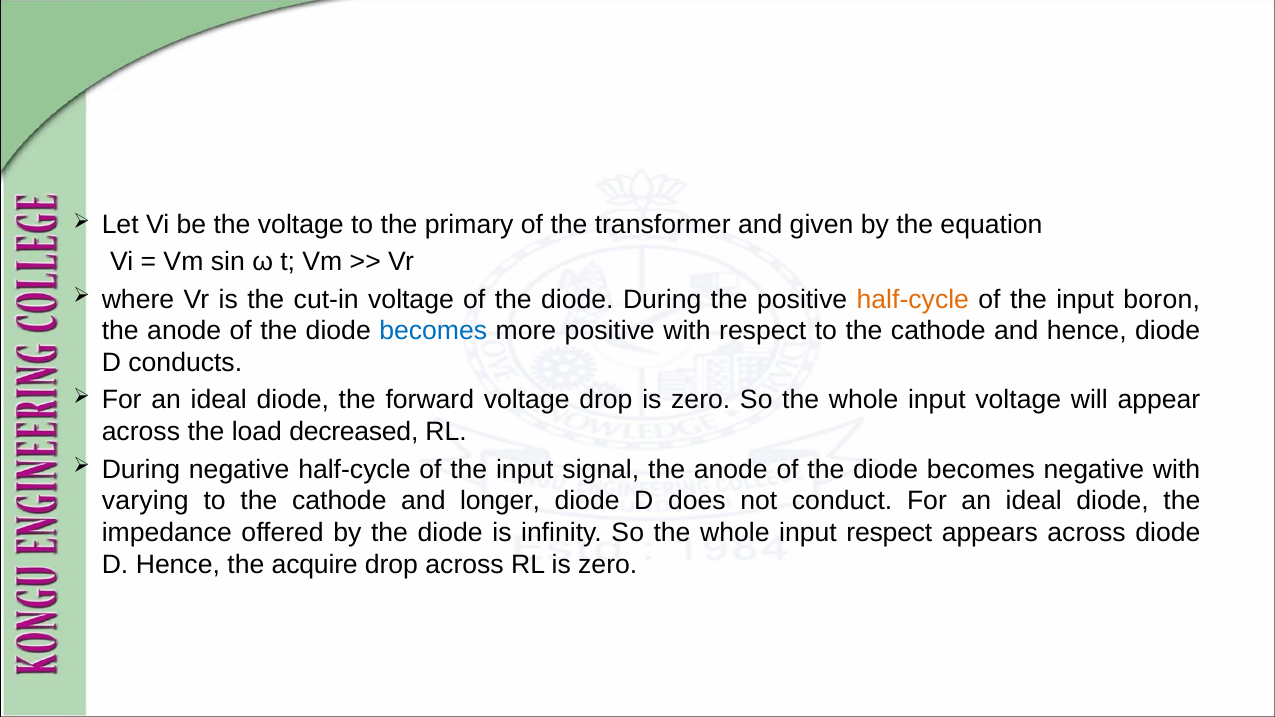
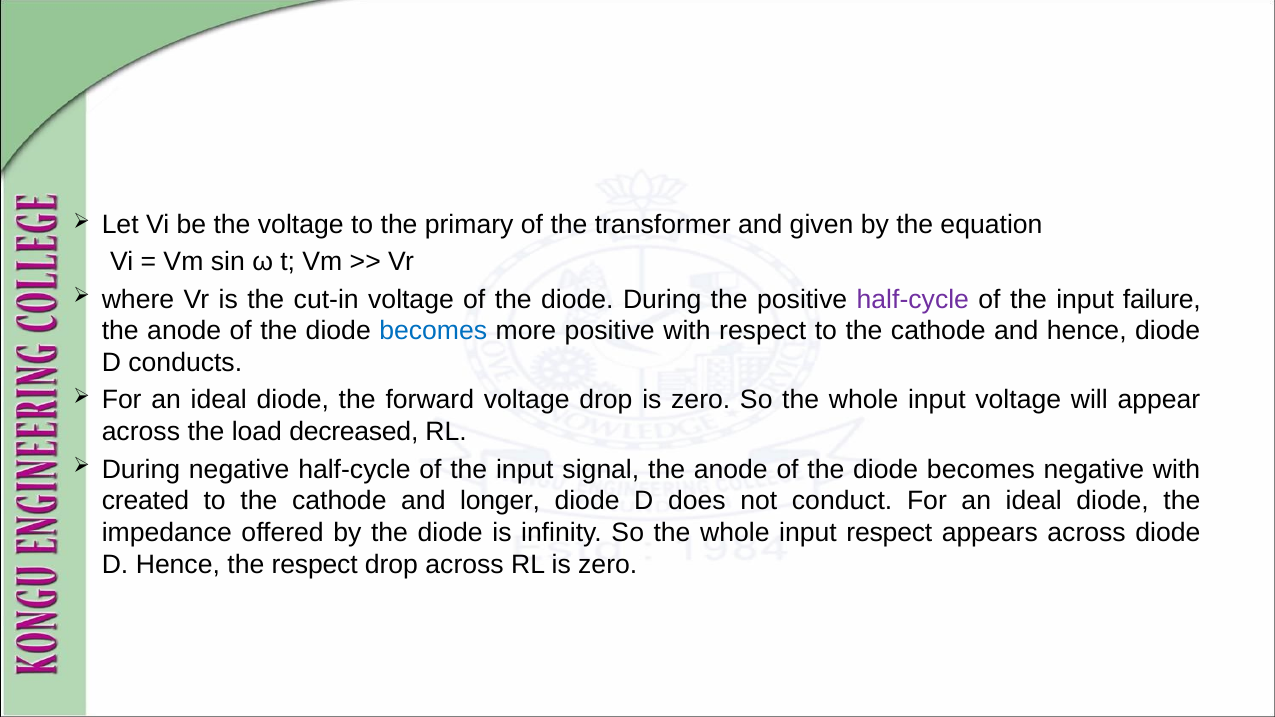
half-cycle colour: orange -> purple (913, 299)
boron: boron -> failure (1162, 299)
varying: varying -> created (146, 501)
the acquire: acquire -> respect (315, 565)
